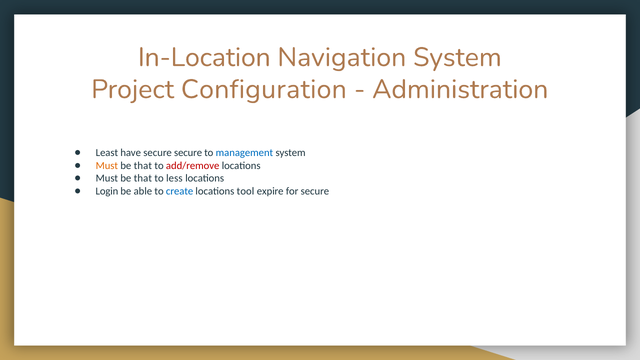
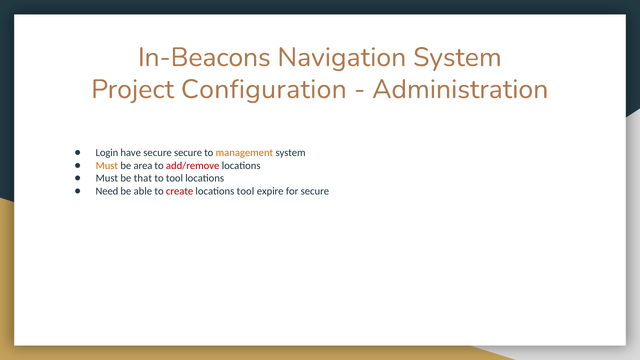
In-Location: In-Location -> In-Beacons (204, 57)
Least: Least -> Login (107, 153)
management colour: blue -> orange (244, 153)
that: that -> area (143, 166)
to less: less -> tool (174, 178)
Login: Login -> Need (107, 191)
create colour: blue -> red (180, 191)
